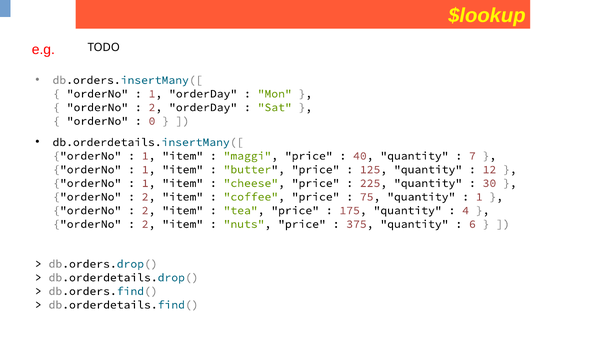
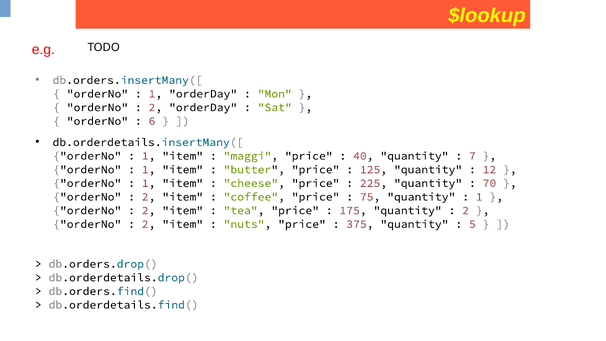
0: 0 -> 6 (152, 121)
30: 30 -> 70 (489, 183)
4: 4 -> 2 (466, 210)
6: 6 -> 5 (472, 224)
